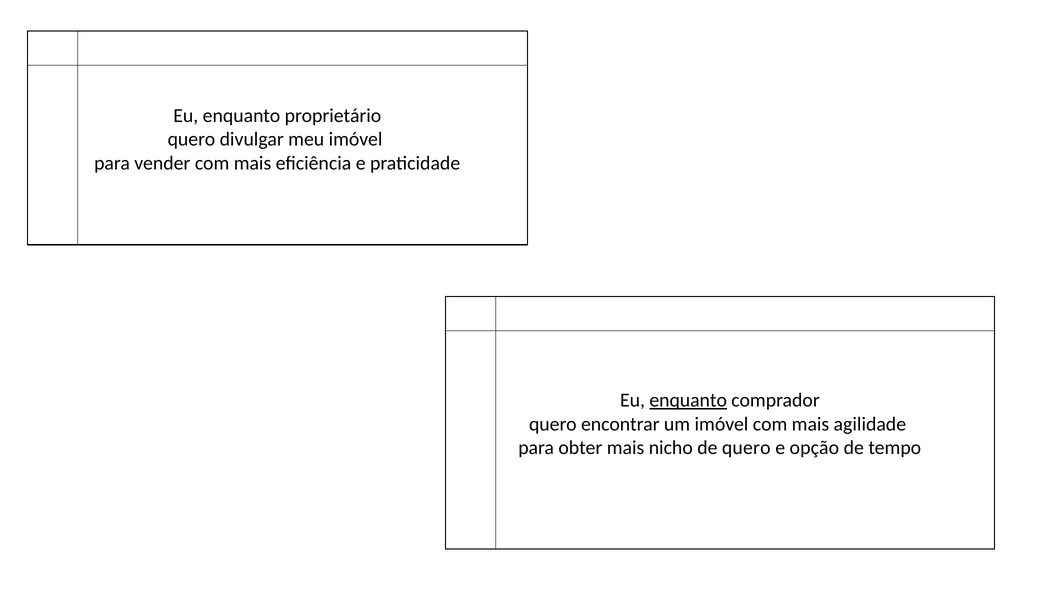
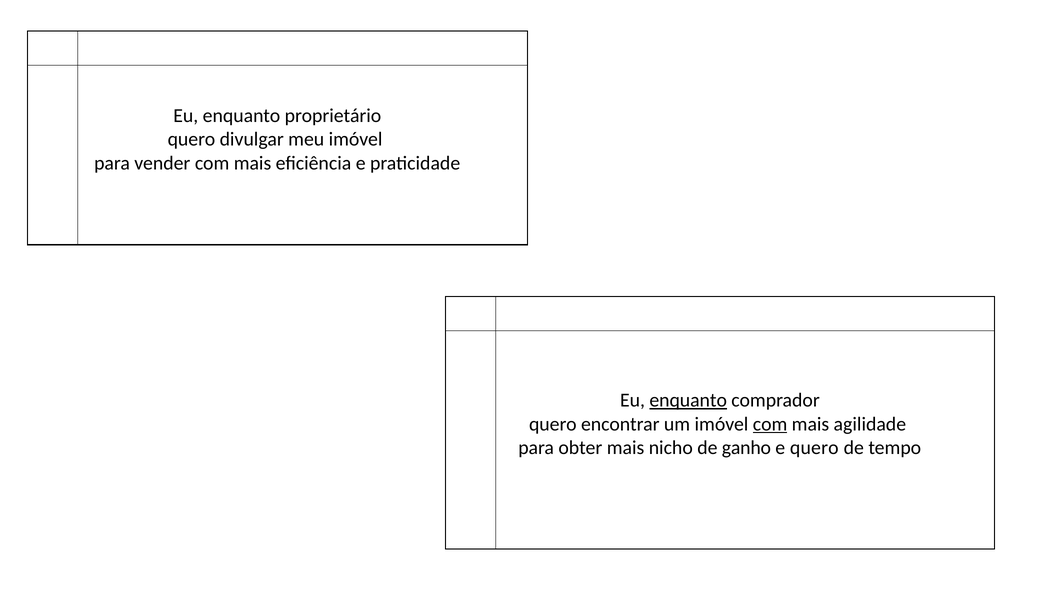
com underline: none -> present (770, 424)
de quero: quero -> ganho (746, 448)
e opção: opção -> quero (814, 448)
